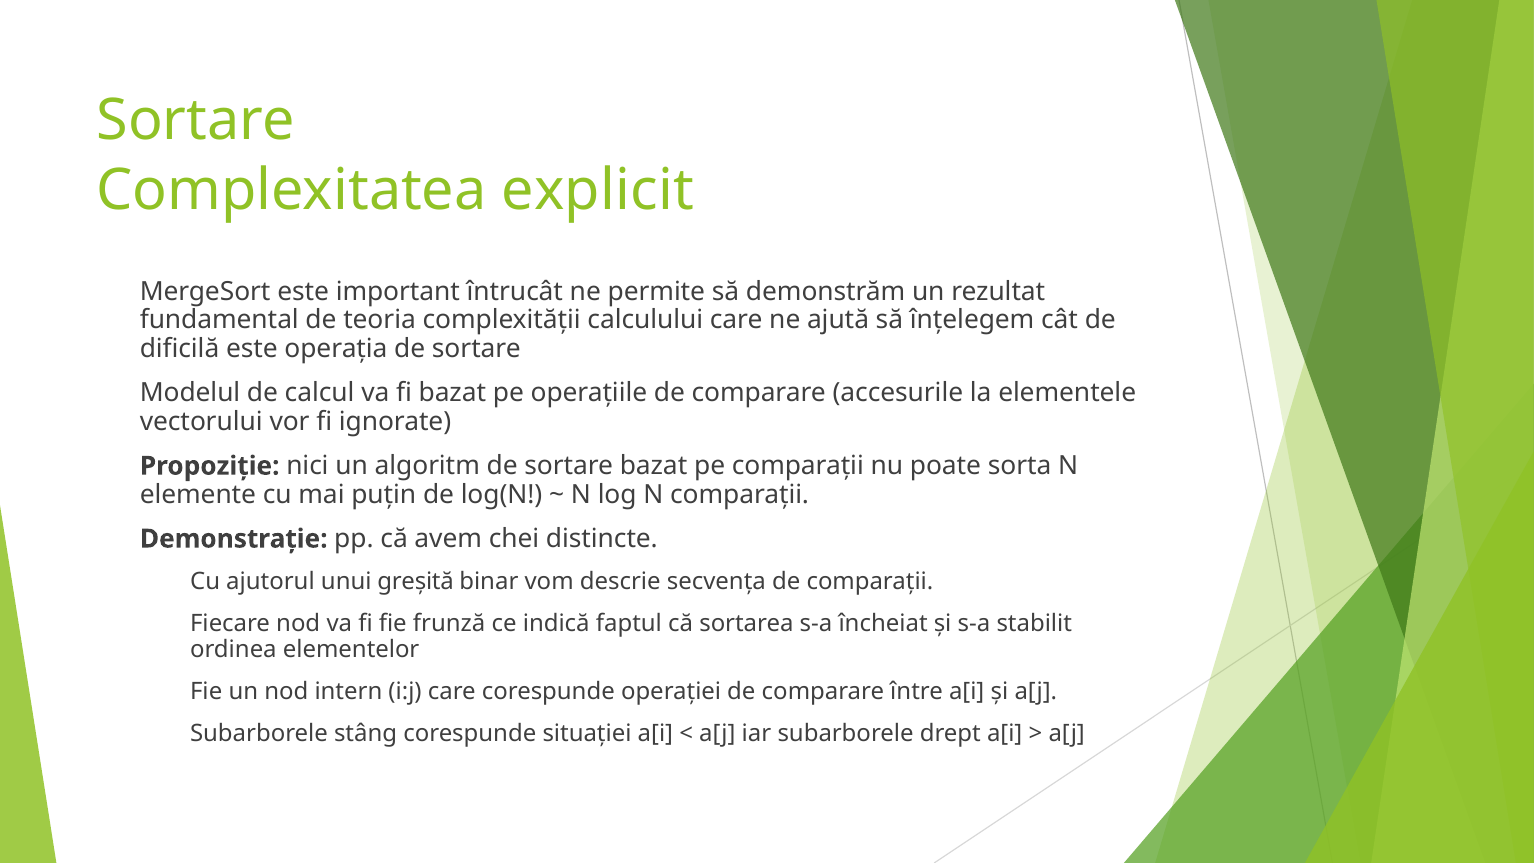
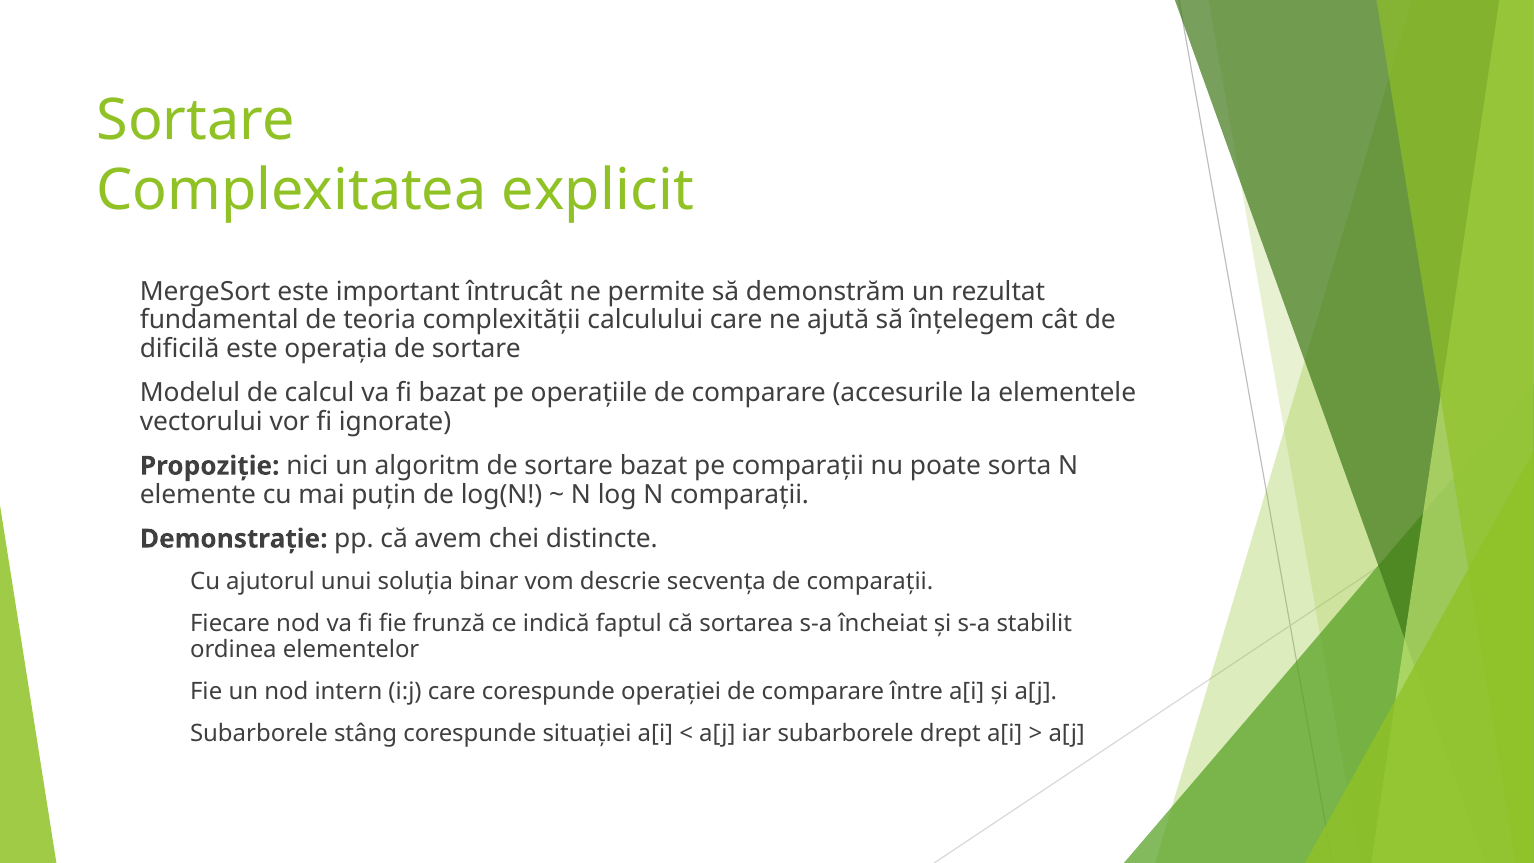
greșită: greșită -> soluția (415, 582)
